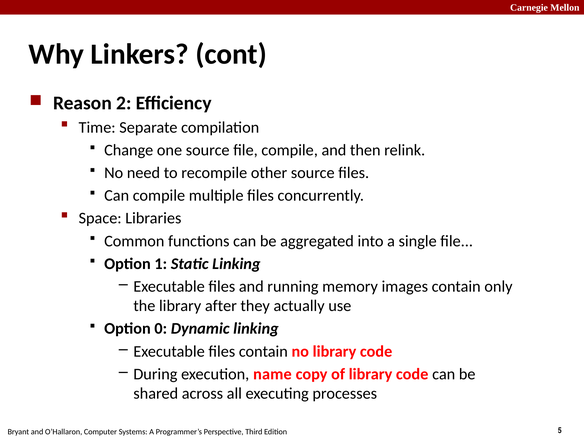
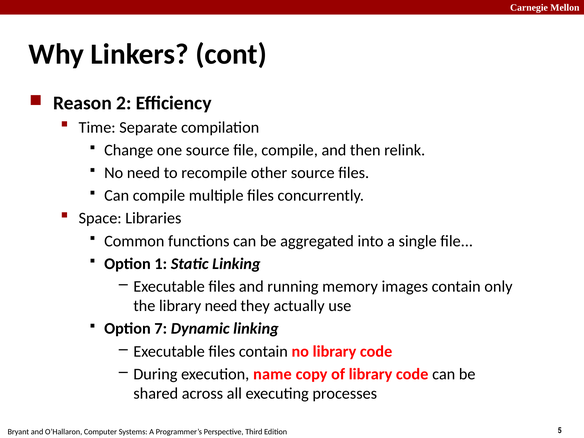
library after: after -> need (221, 306)
0: 0 -> 7 (161, 329)
